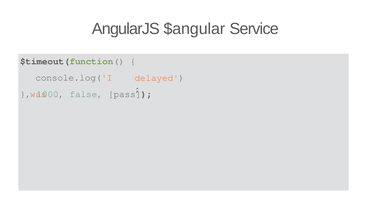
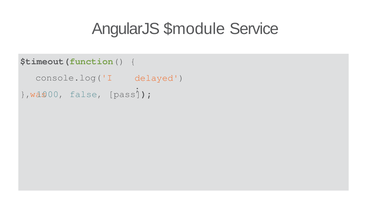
$angular: $angular -> $module (194, 29)
